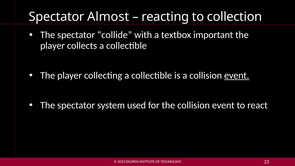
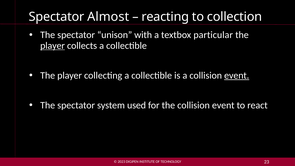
collide: collide -> unison (115, 35)
important: important -> particular (213, 35)
player underline: none -> present (53, 46)
